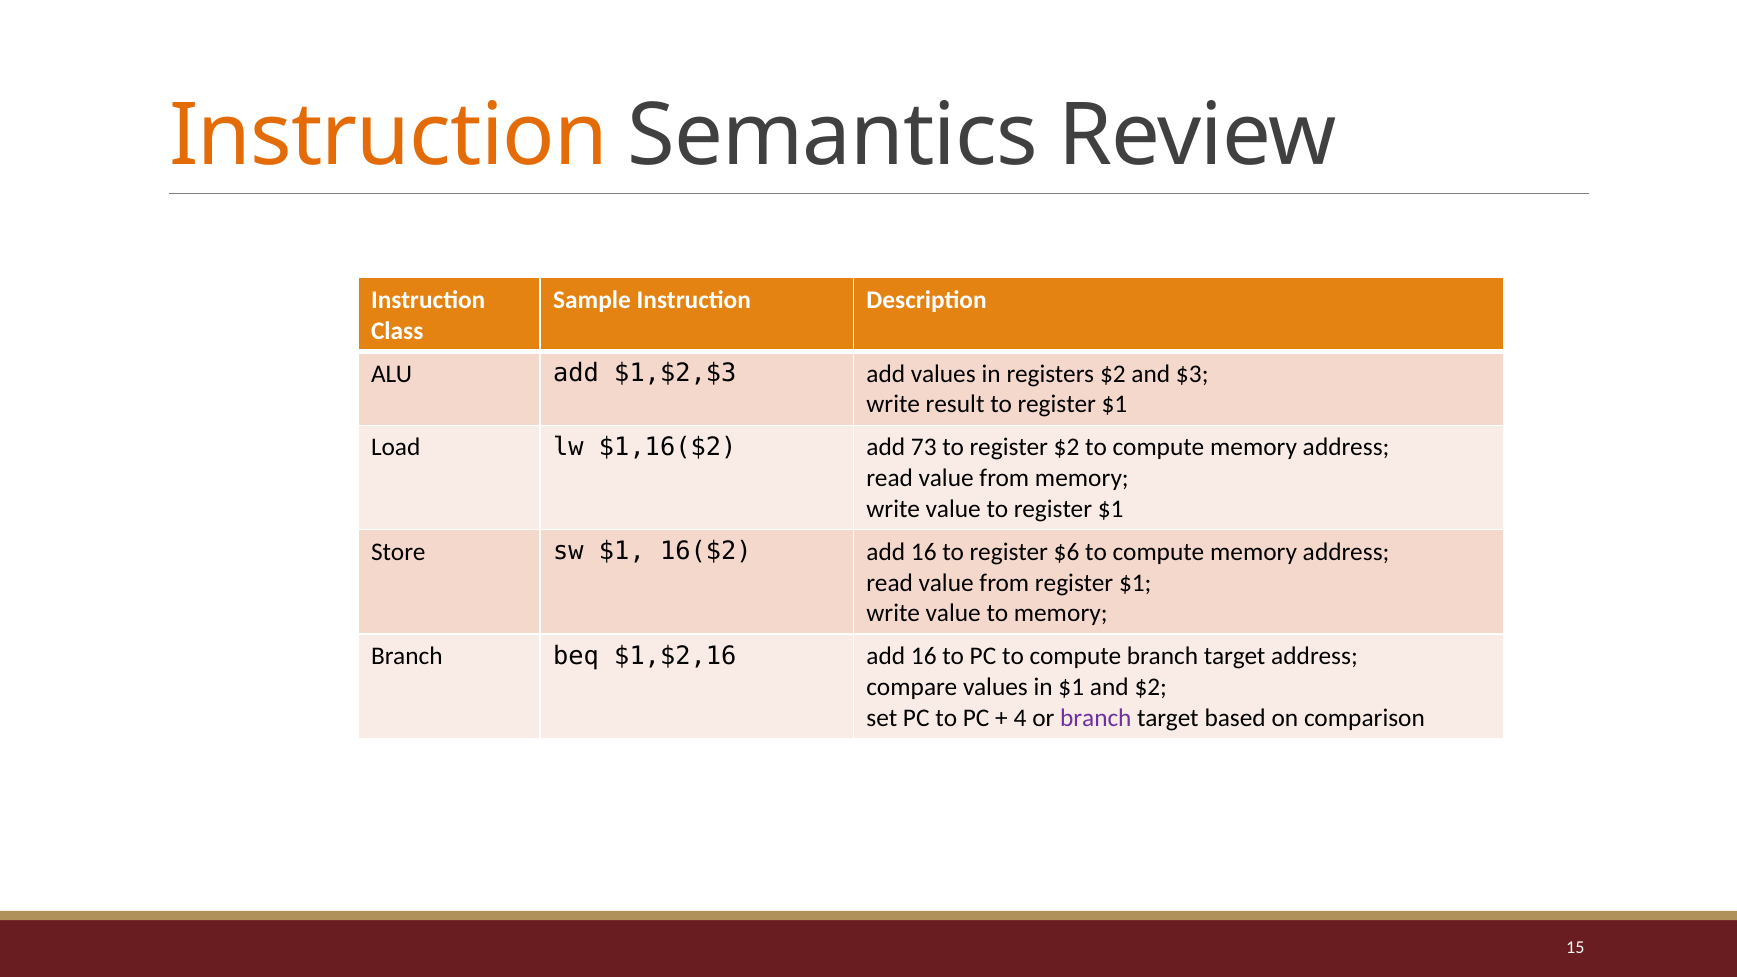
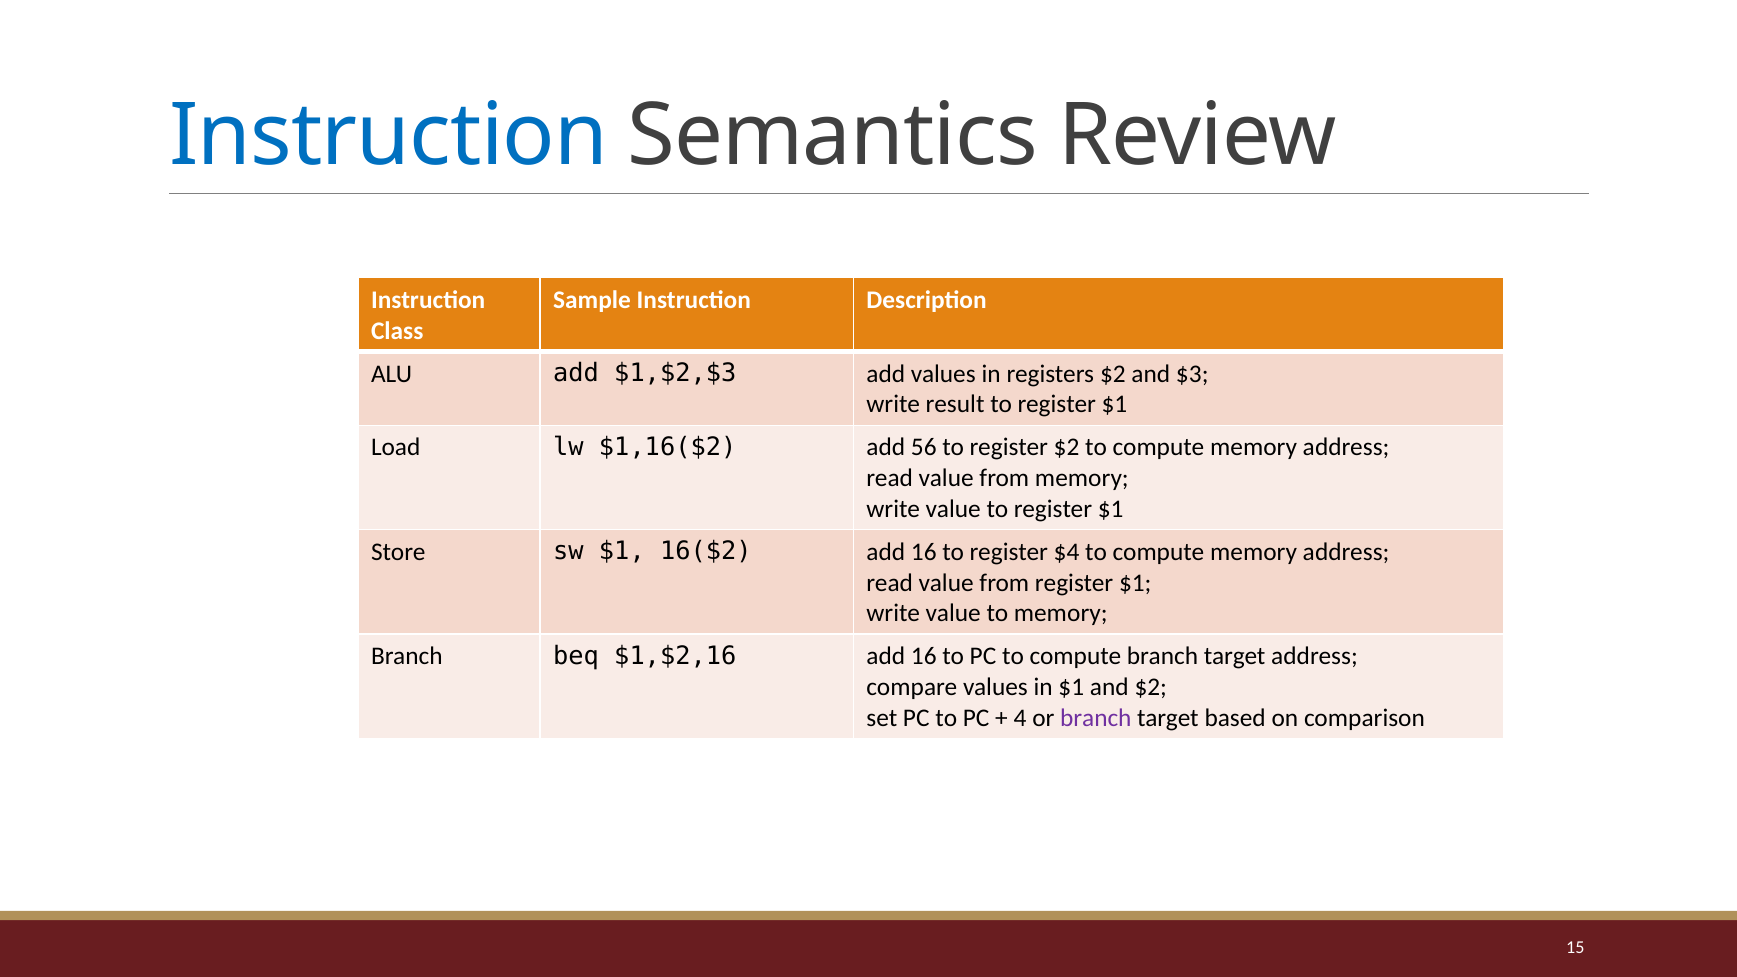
Instruction colour: orange -> blue (389, 135)
73: 73 -> 56 (924, 448)
$6: $6 -> $4 (1066, 552)
